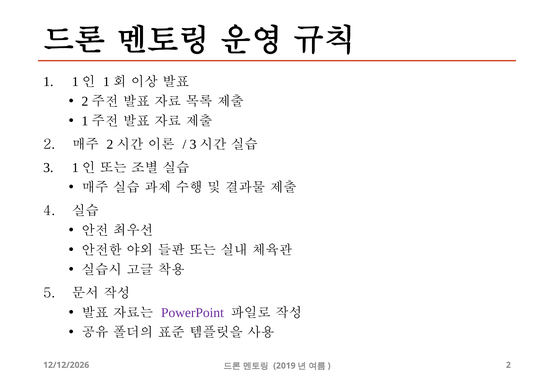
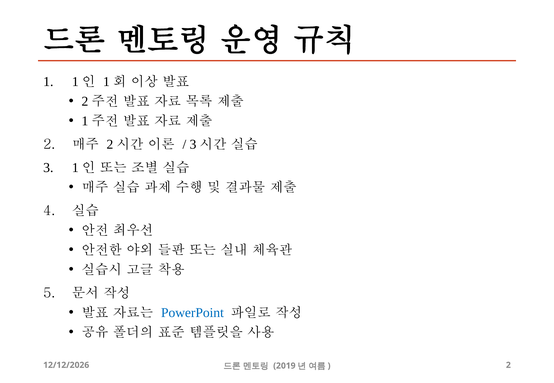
PowerPoint colour: purple -> blue (192, 313)
